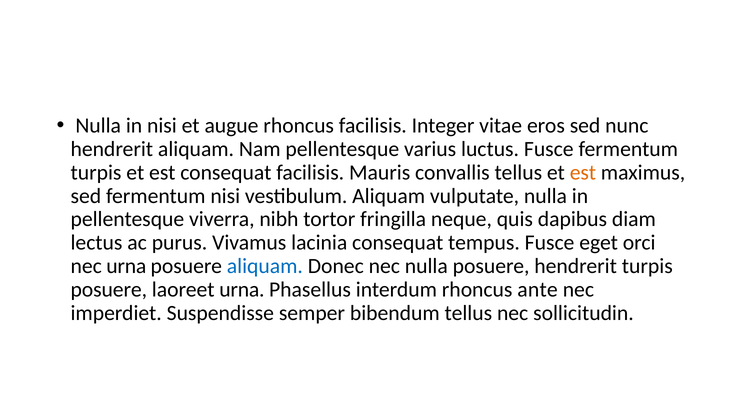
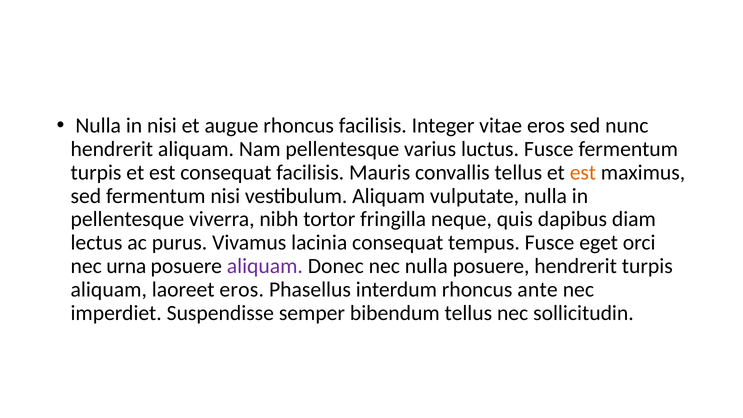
aliquam colour: blue -> purple (265, 266)
posuere: posuere -> aliquam (109, 289)
laoreet urna: urna -> eros (242, 289)
